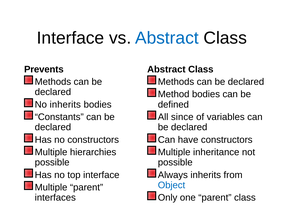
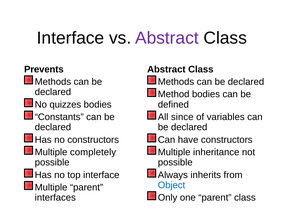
Abstract colour: blue -> purple (167, 38)
No inherits: inherits -> quizzes (65, 104)
hierarchies: hierarchies -> completely (93, 152)
